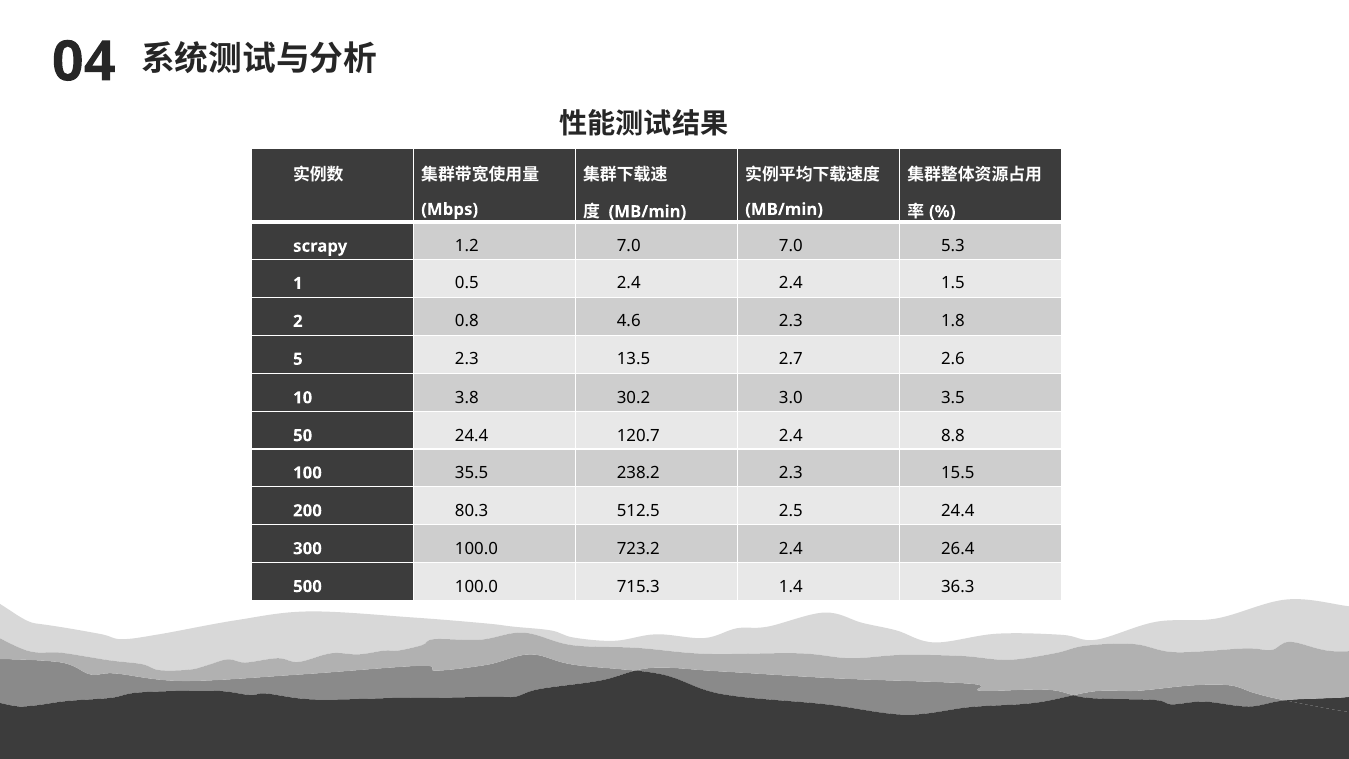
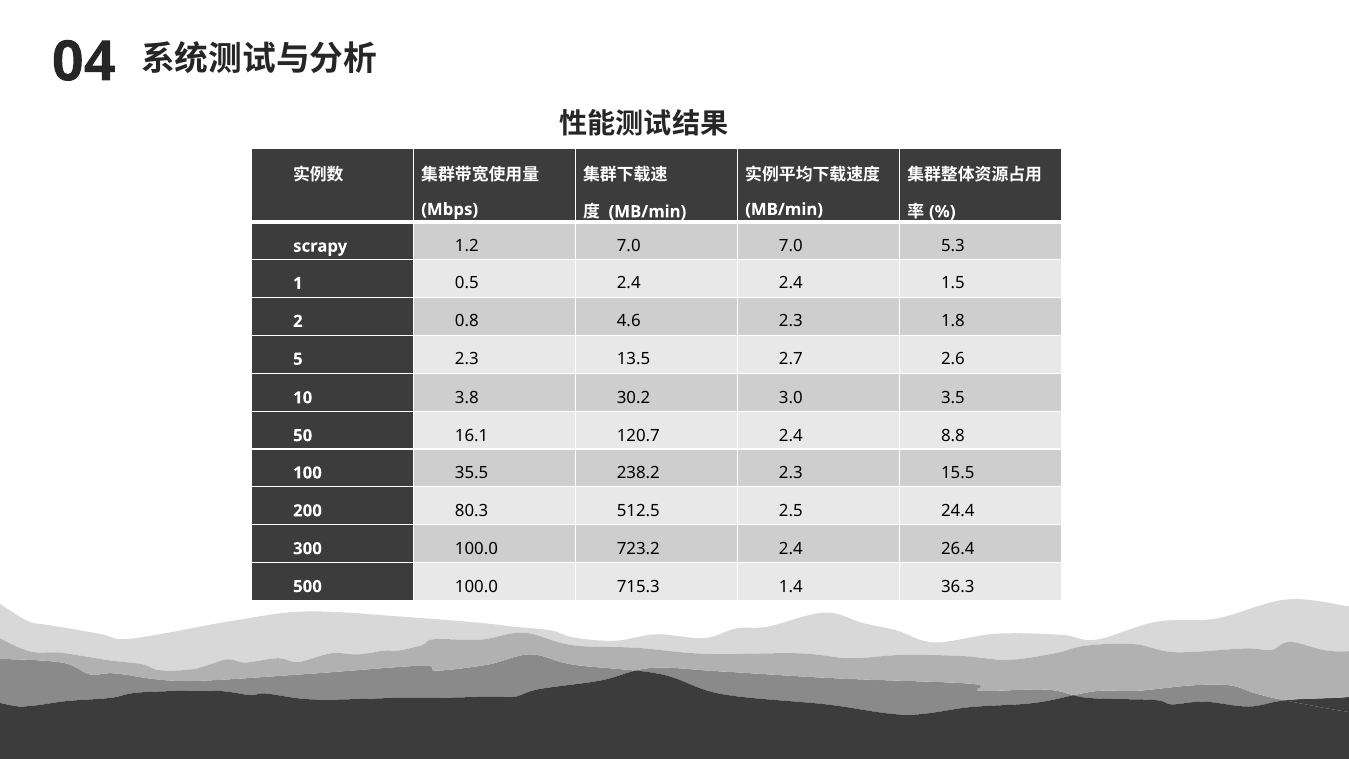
50 24.4: 24.4 -> 16.1 (472, 436)
